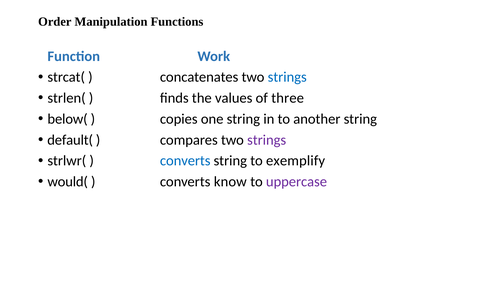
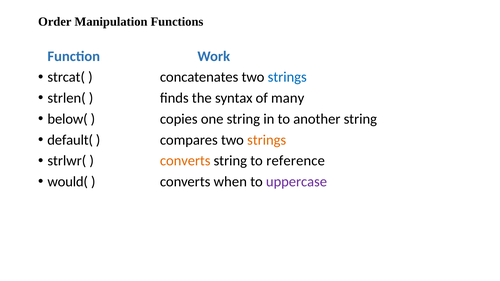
values: values -> syntax (234, 98)
three: three -> many (288, 98)
strings colour: purple -> orange (267, 140)
converts colour: blue -> orange (185, 161)
exemplify: exemplify -> reference (296, 161)
know: know -> when (230, 182)
